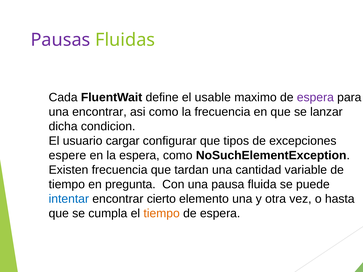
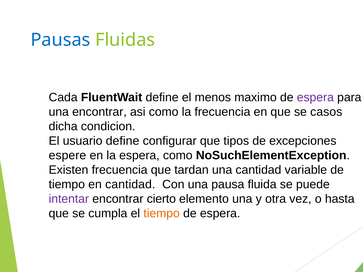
Pausas colour: purple -> blue (60, 40)
usable: usable -> menos (213, 98)
lanzar: lanzar -> casos (326, 112)
usuario cargar: cargar -> define (123, 141)
en pregunta: pregunta -> cantidad (130, 185)
intentar colour: blue -> purple (69, 199)
